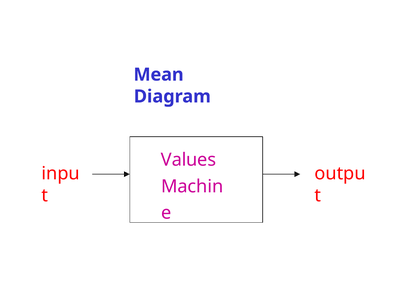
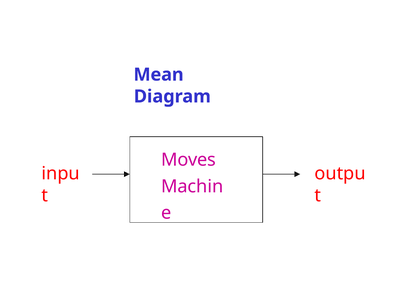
Values: Values -> Moves (189, 160)
